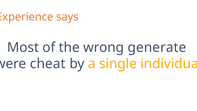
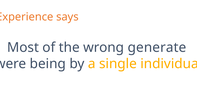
cheat: cheat -> being (48, 64)
